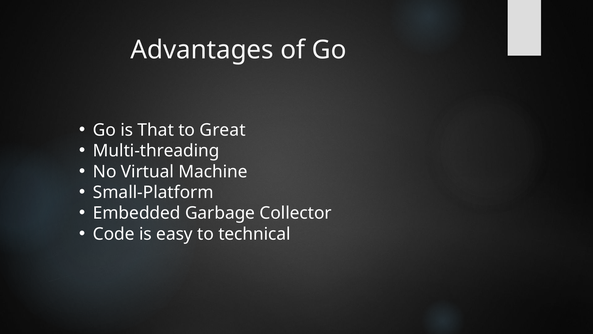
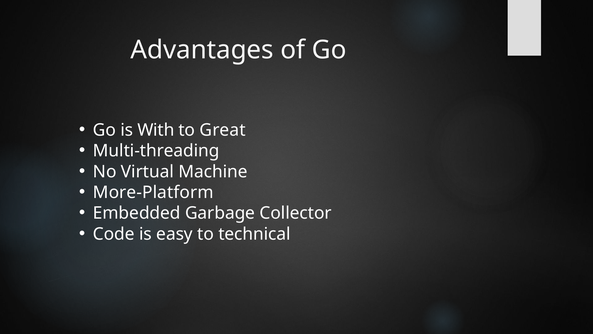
That: That -> With (156, 130)
Small-Platform: Small-Platform -> More-Platform (153, 192)
